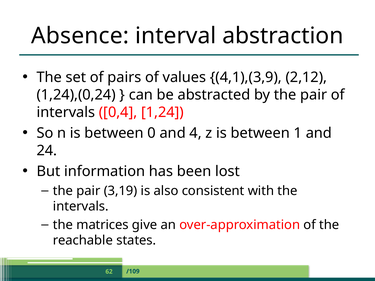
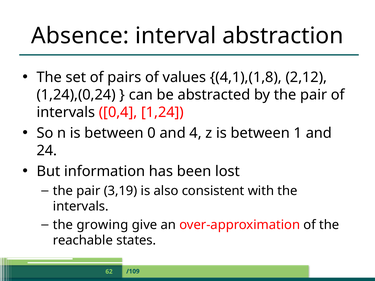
4,1),(3,9: 4,1),(3,9 -> 4,1),(1,8 (246, 77)
matrices: matrices -> growing (102, 225)
